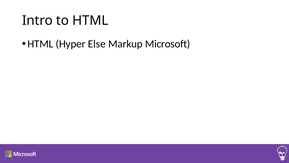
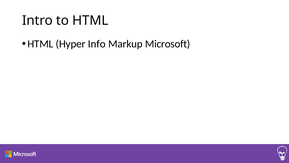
Else: Else -> Info (97, 44)
